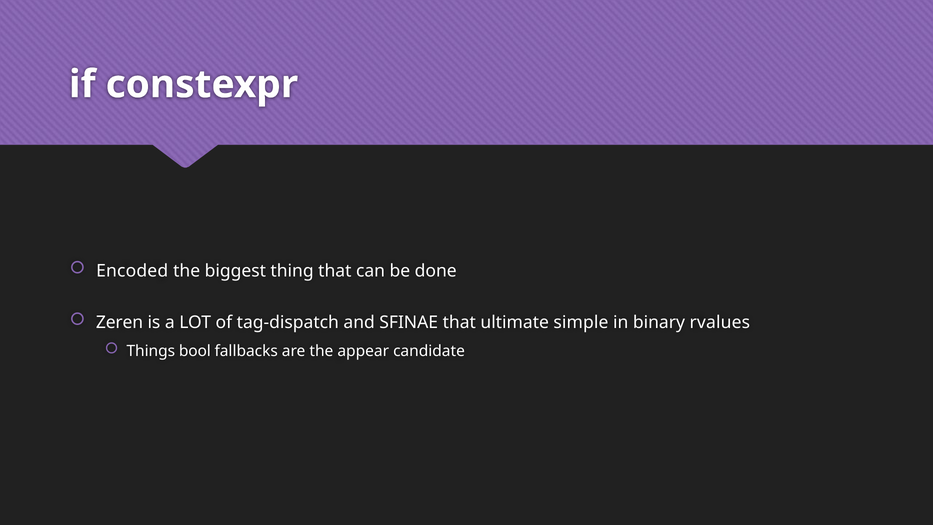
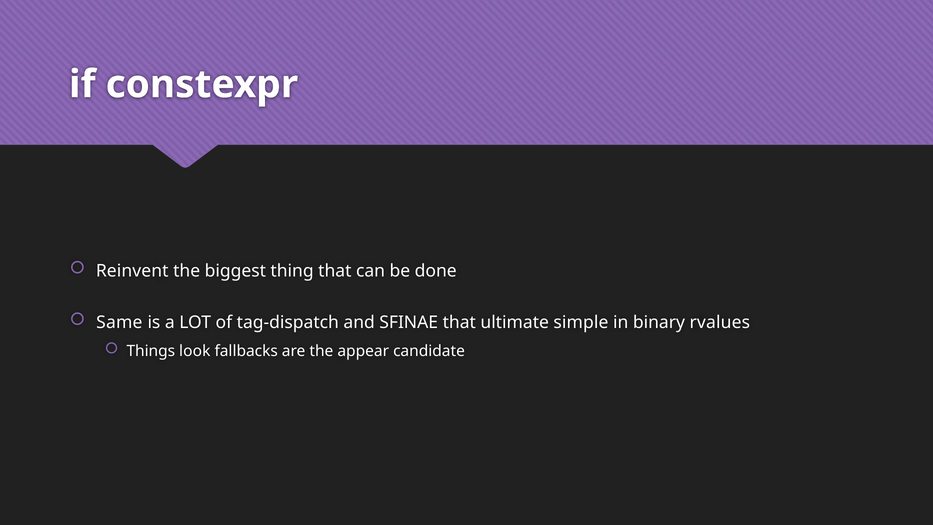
Encoded: Encoded -> Reinvent (132, 271)
Zeren: Zeren -> Same (119, 322)
bool: bool -> look (195, 351)
